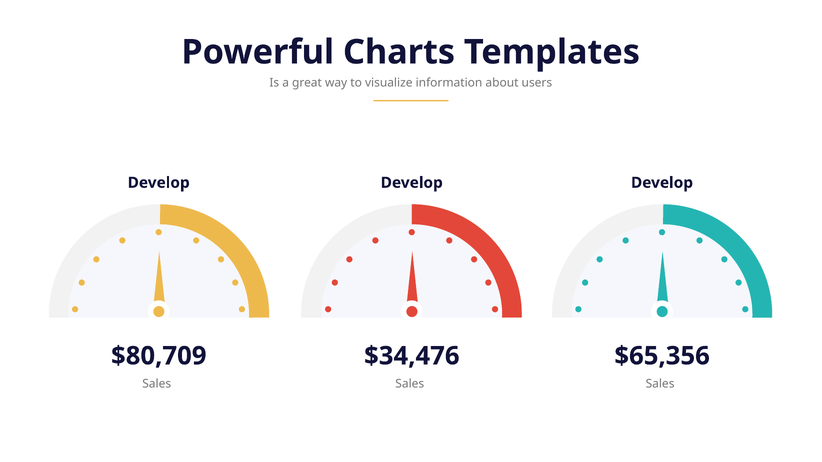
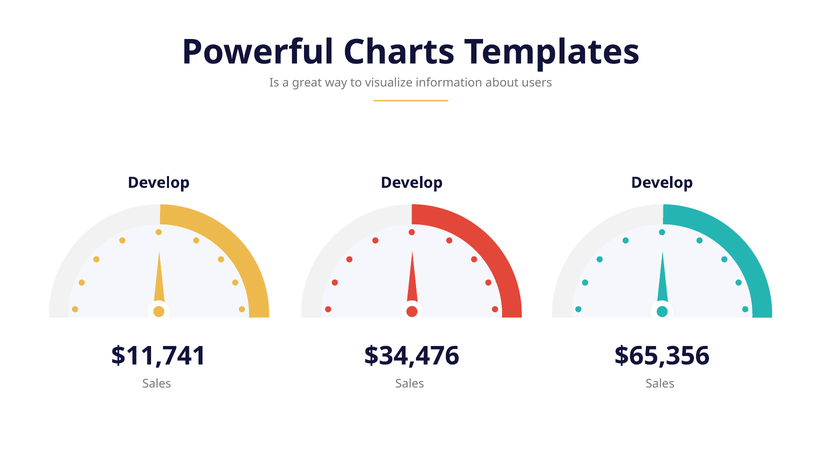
$80,709: $80,709 -> $11,741 (159, 356)
